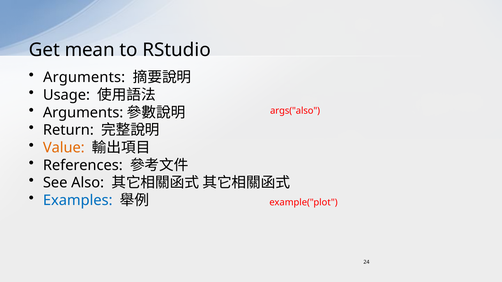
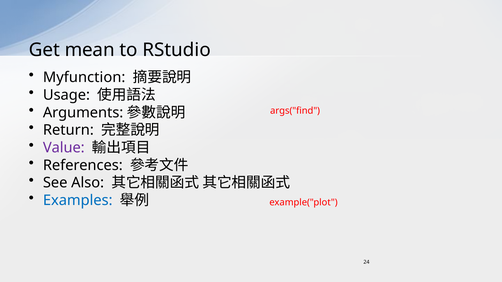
Arguments: Arguments -> Myfunction (84, 78)
args("also: args("also -> args("find (295, 111)
Value colour: orange -> purple (64, 148)
